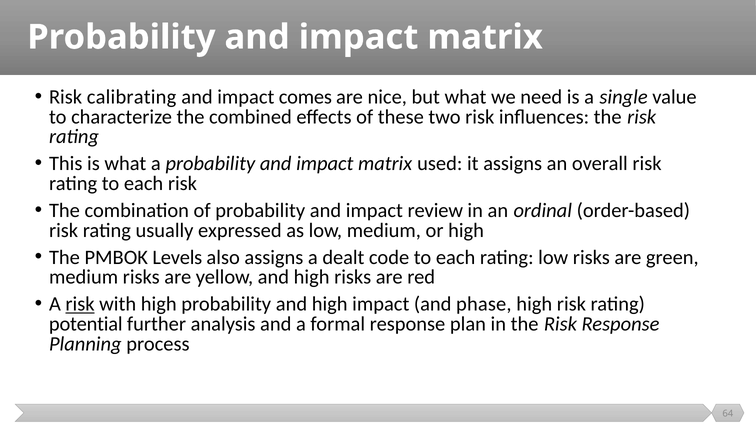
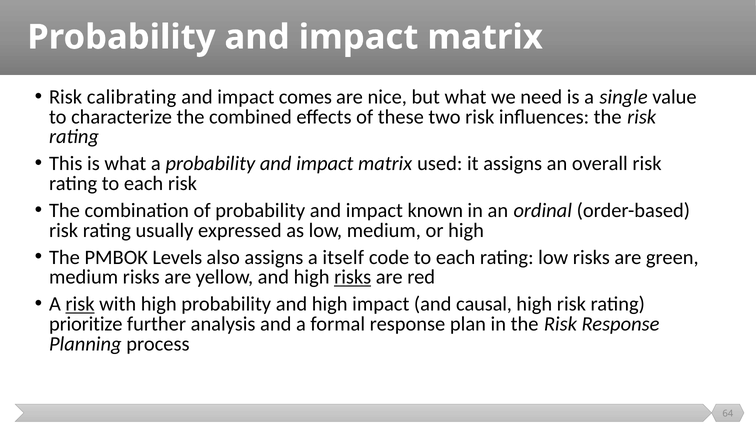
review: review -> known (435, 211)
dealt: dealt -> itself (343, 257)
risks underline: none -> present (353, 277)
phase: phase -> causal (484, 304)
potential: potential -> prioritize (86, 324)
